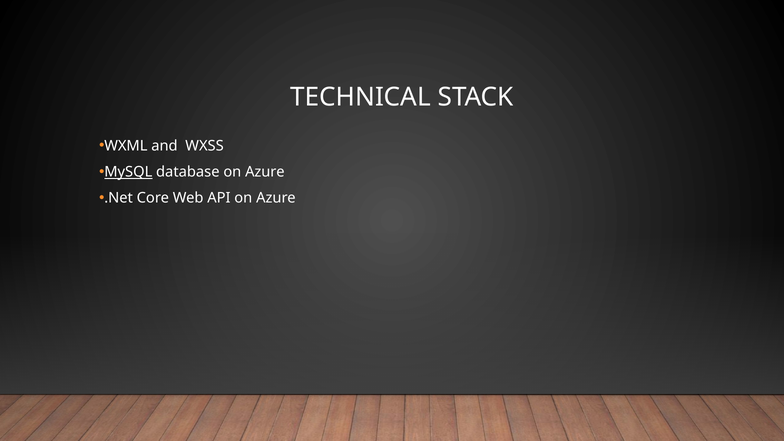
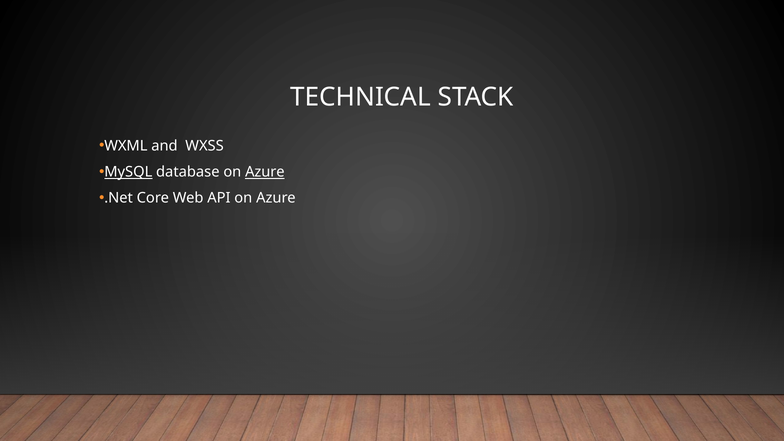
Azure underline: none -> present (265, 172)
